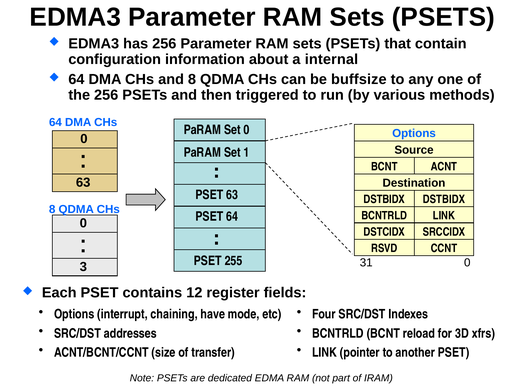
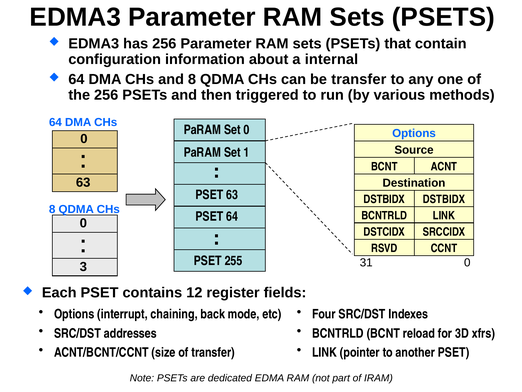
be buffsize: buffsize -> transfer (359, 79)
have: have -> back (213, 314)
